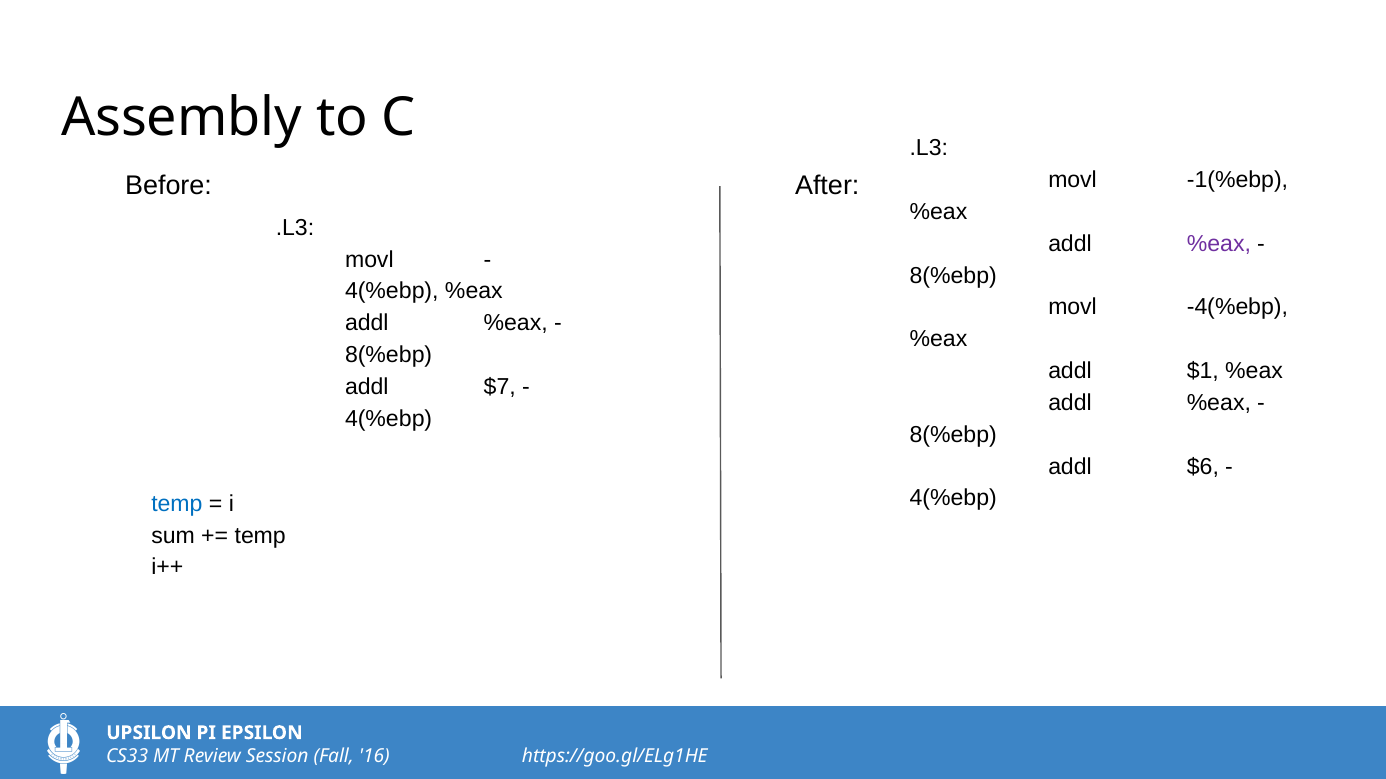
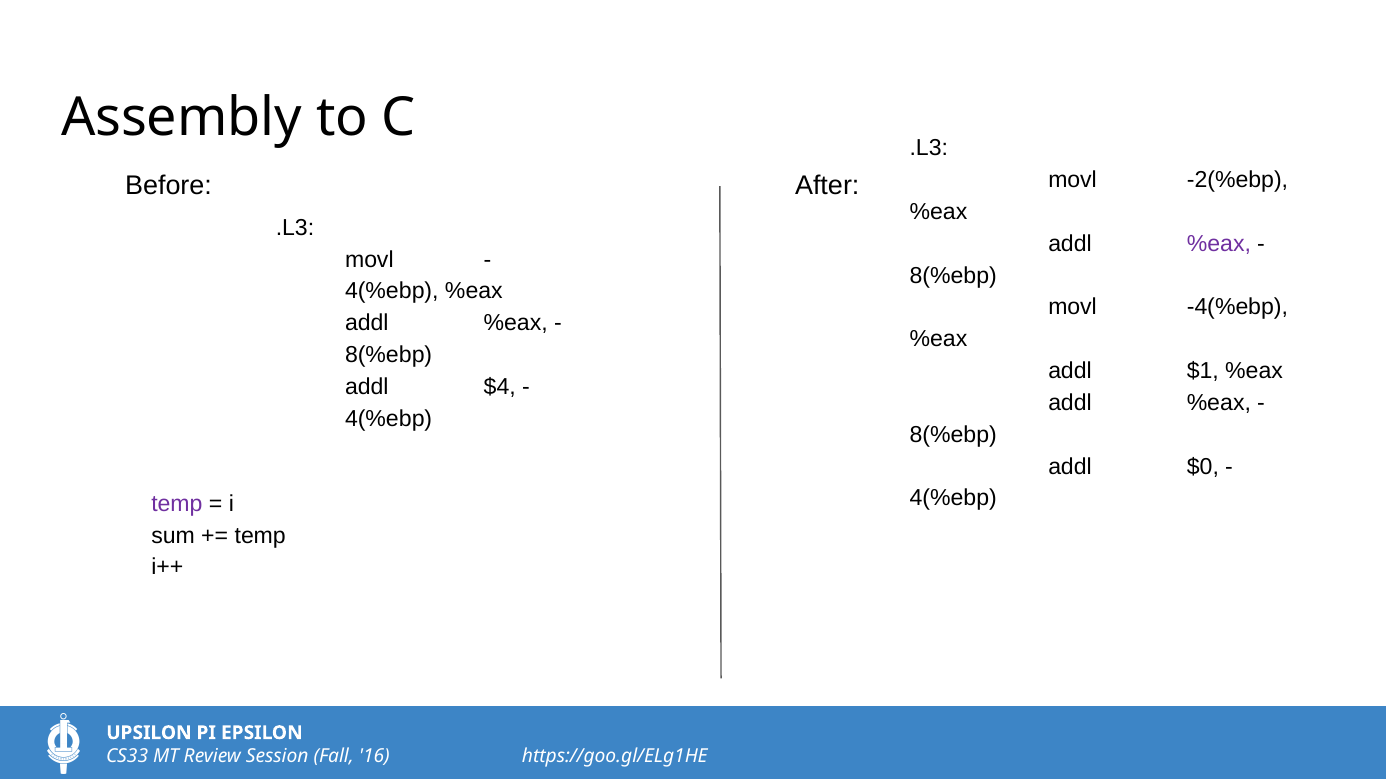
-1(%ebp: -1(%ebp -> -2(%ebp (1237, 180)
$7: $7 -> $4 (500, 387)
$6: $6 -> $0 (1203, 467)
temp colour: blue -> purple (177, 504)
